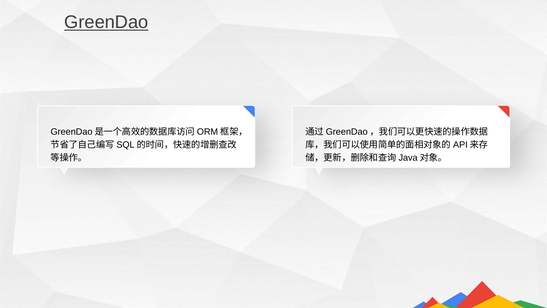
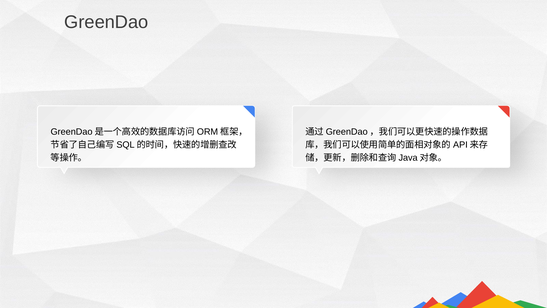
GreenDao underline: present -> none (106, 22)
